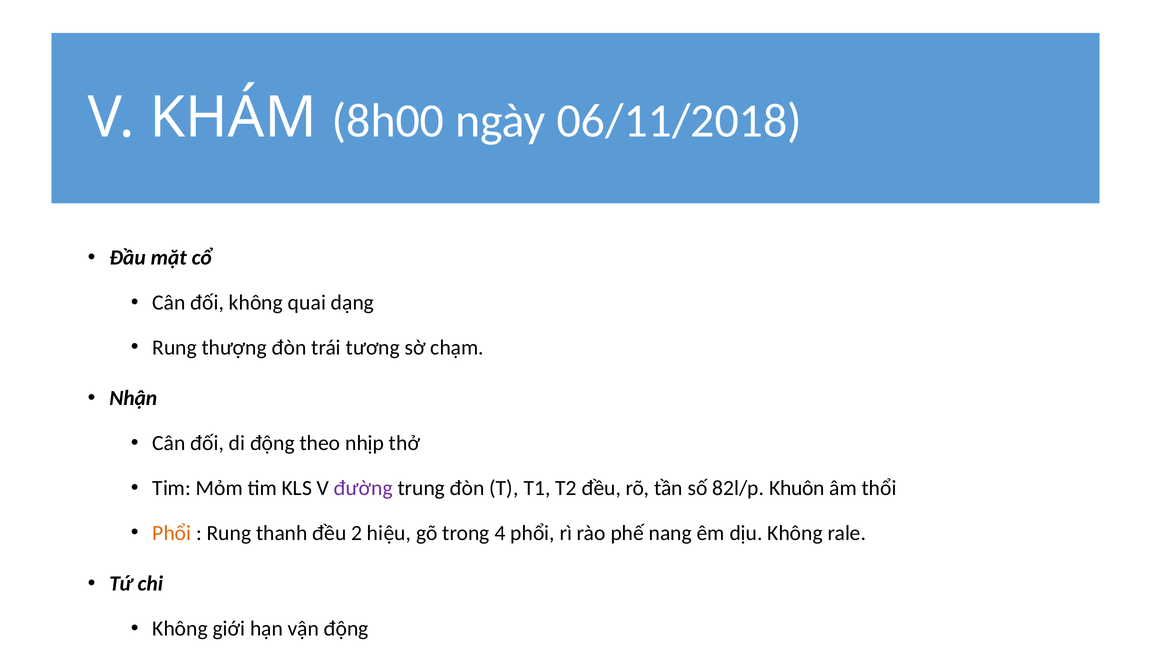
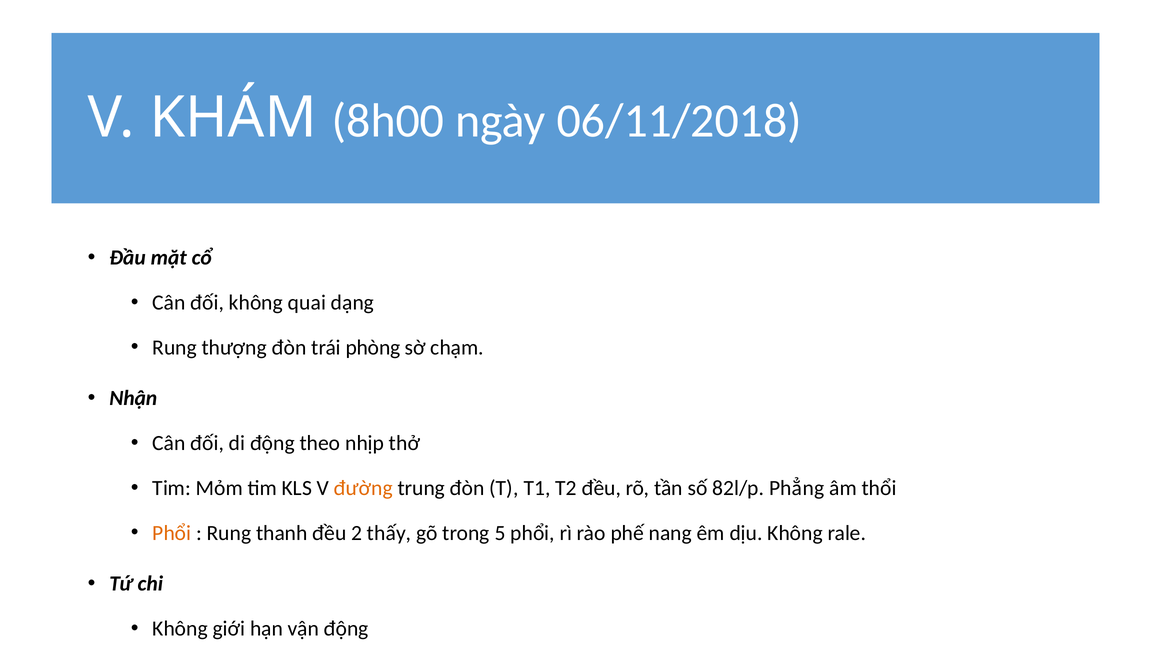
tương: tương -> phòng (373, 347)
đường colour: purple -> orange (363, 488)
Khuôn: Khuôn -> Phẳng (797, 488)
hiệu: hiệu -> thấy (389, 532)
4: 4 -> 5 (500, 532)
